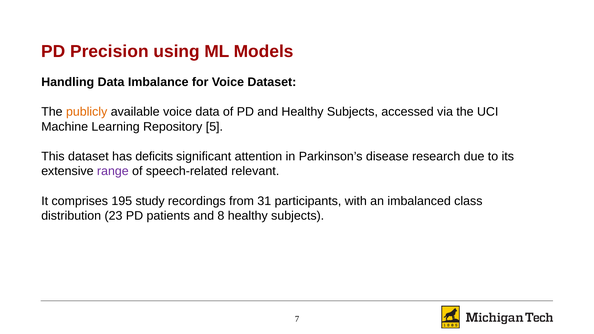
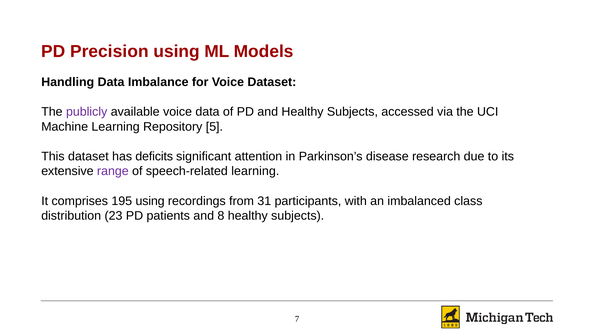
publicly colour: orange -> purple (87, 112)
speech-related relevant: relevant -> learning (255, 171)
195 study: study -> using (150, 201)
